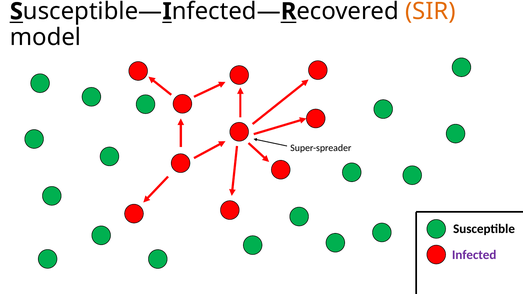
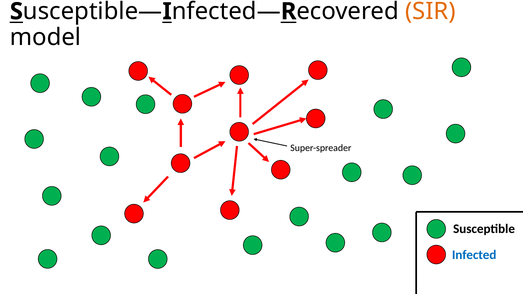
Infected colour: purple -> blue (474, 255)
